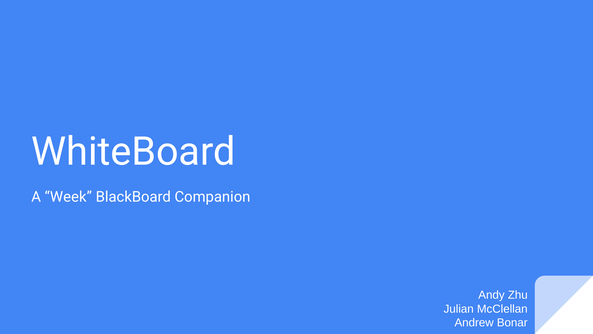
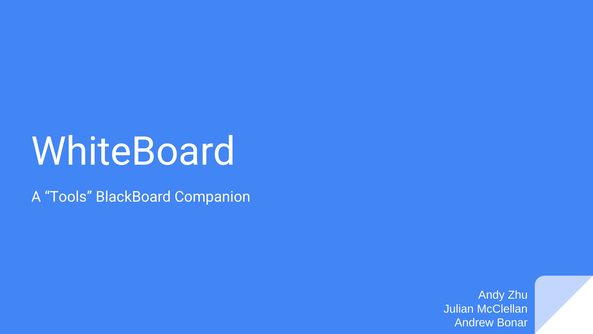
Week: Week -> Tools (68, 197)
